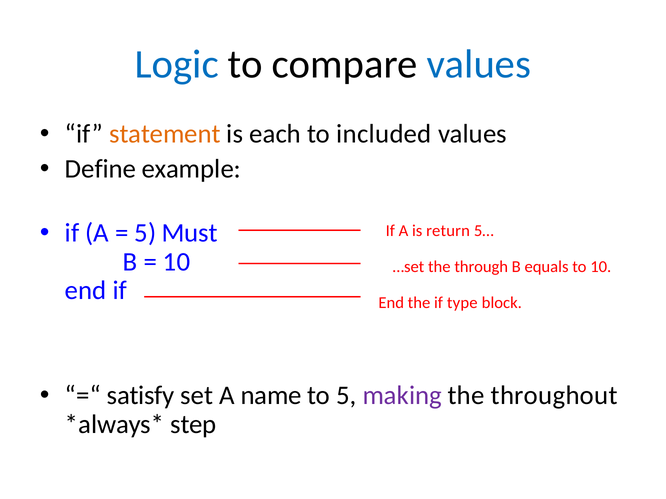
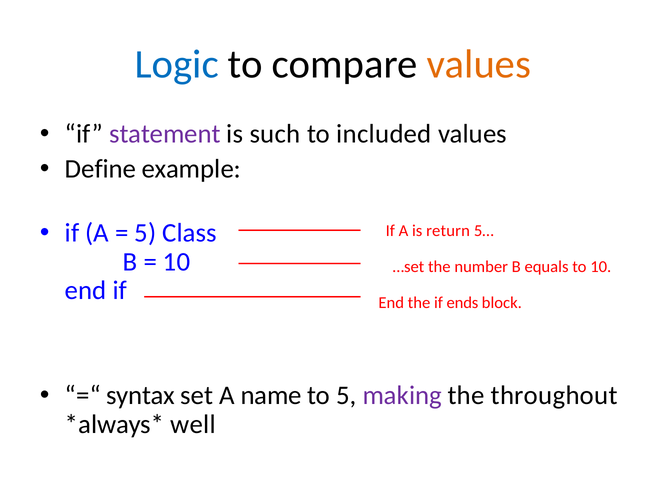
values colour: blue -> orange (479, 64)
statement colour: orange -> purple (165, 134)
each: each -> such (275, 134)
Must: Must -> Class (190, 233)
through: through -> number (481, 267)
type: type -> ends (462, 303)
satisfy: satisfy -> syntax (141, 396)
step: step -> well (193, 425)
